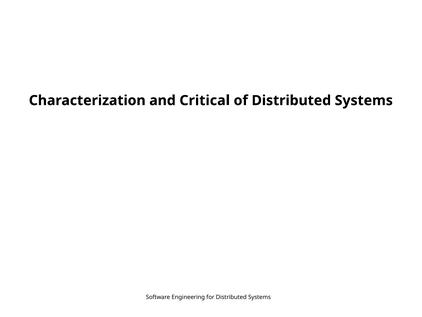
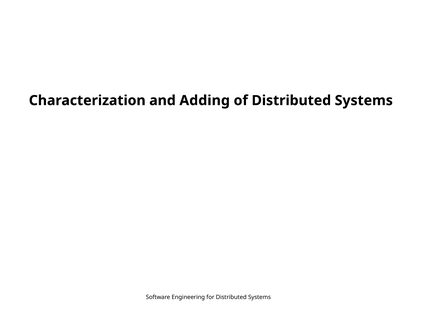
Critical: Critical -> Adding (205, 100)
